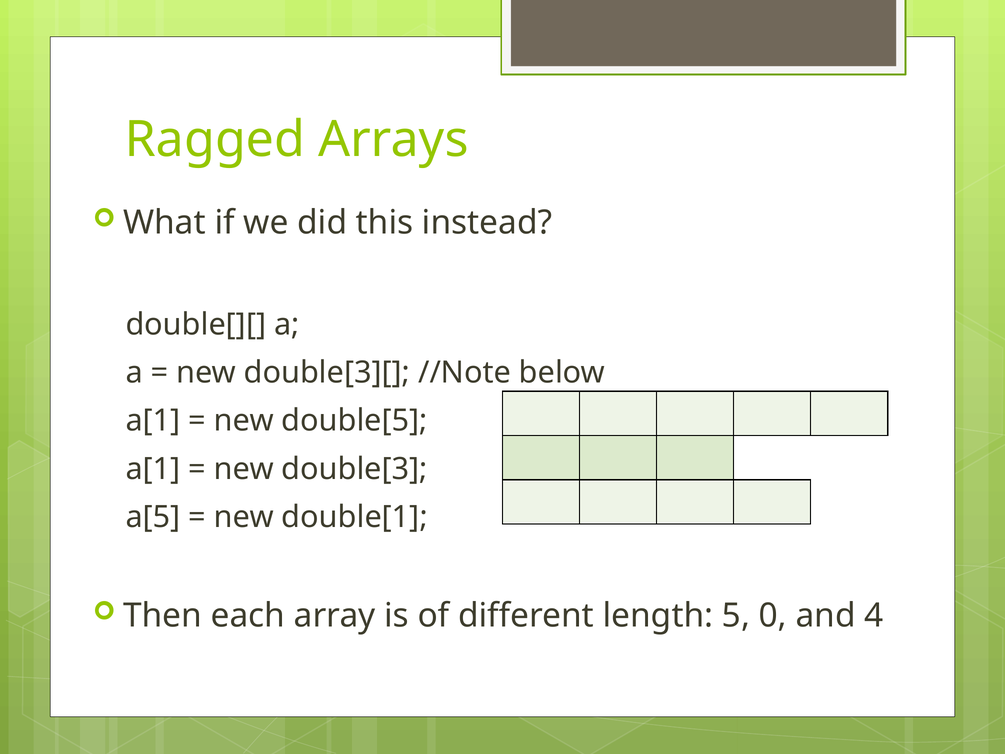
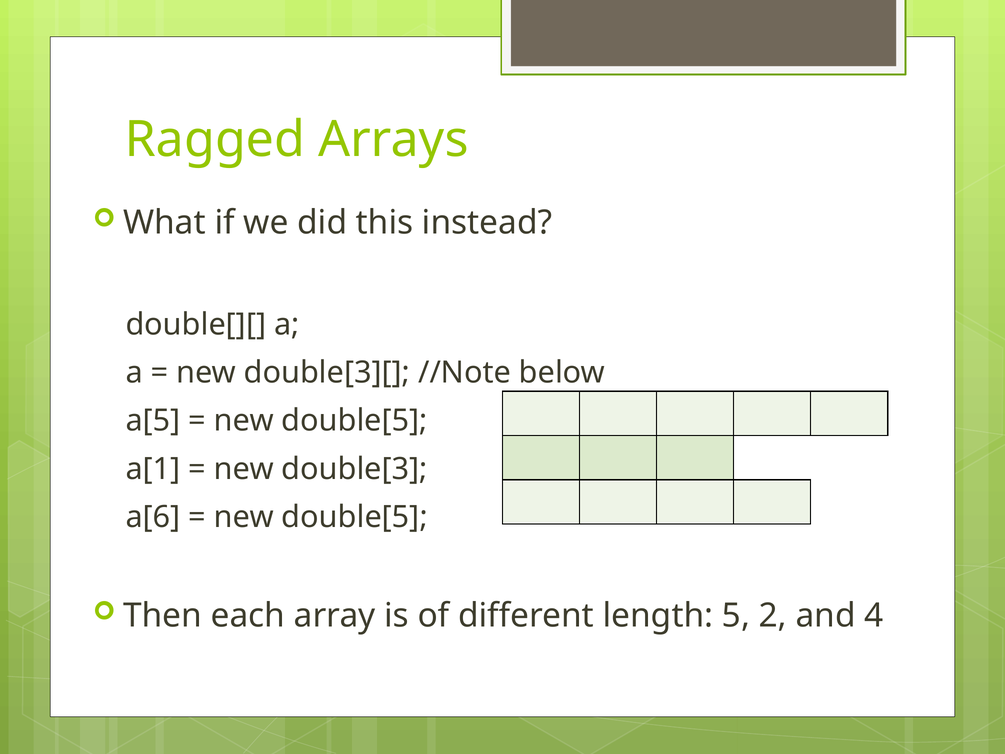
a[1: a[1 -> a[5 (153, 421)
a[5: a[5 -> a[6 (153, 517)
double[1: double[1 -> double[5 (355, 517)
0: 0 -> 2 (773, 615)
